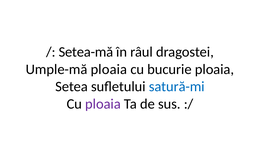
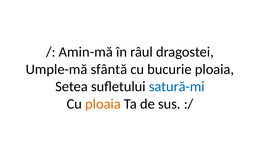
Setea-mă: Setea-mă -> Amin-mă (86, 52)
Umple-mă ploaia: ploaia -> sfântă (109, 69)
ploaia colour: purple -> orange (103, 104)
